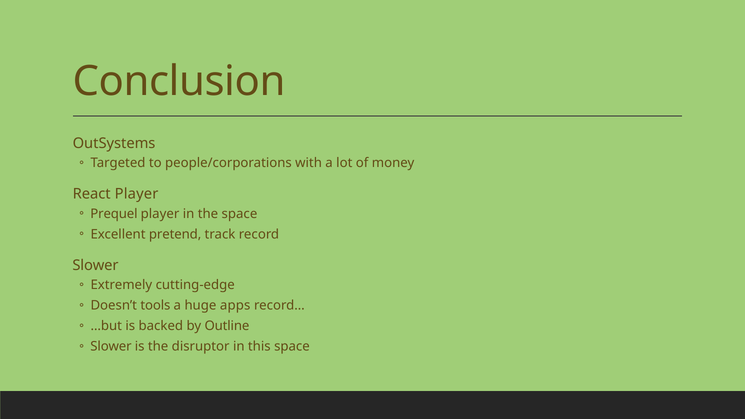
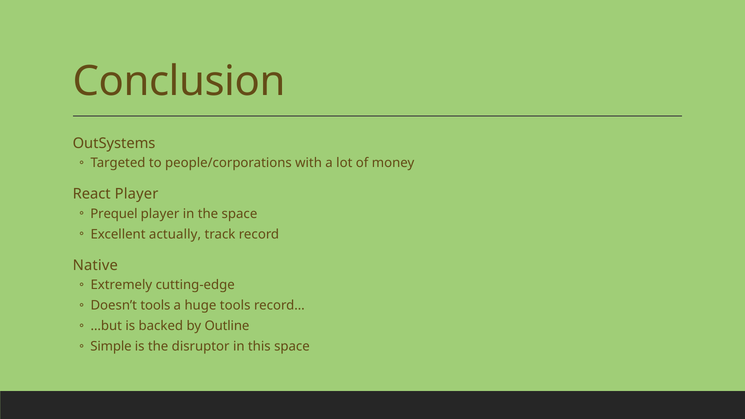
pretend: pretend -> actually (175, 234)
Slower: Slower -> Native (95, 265)
huge apps: apps -> tools (235, 306)
Slower: Slower -> Simple (111, 347)
